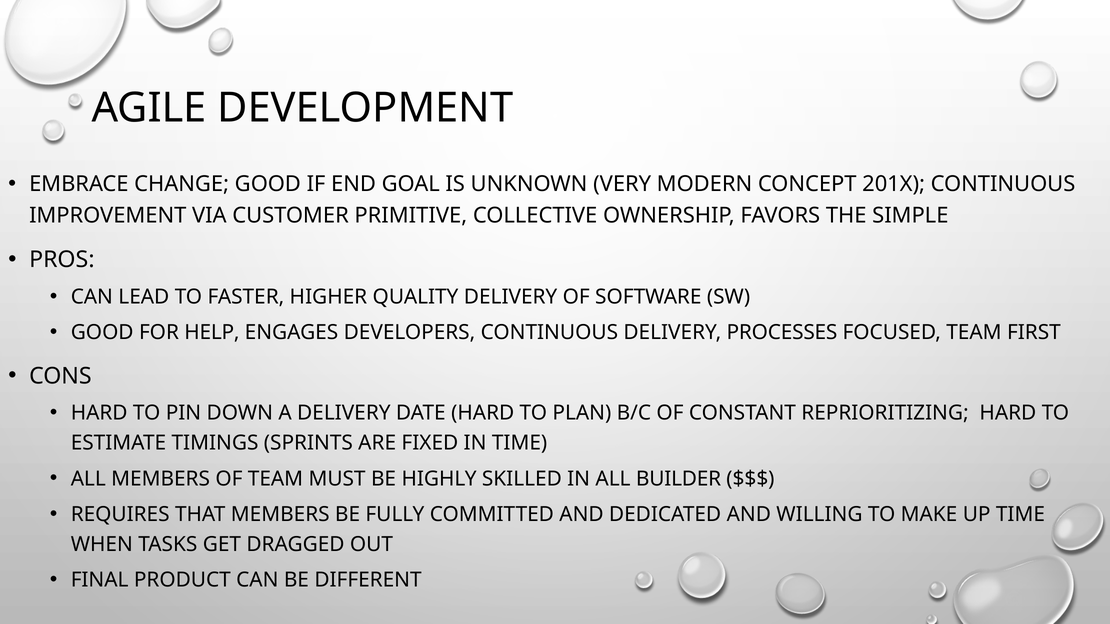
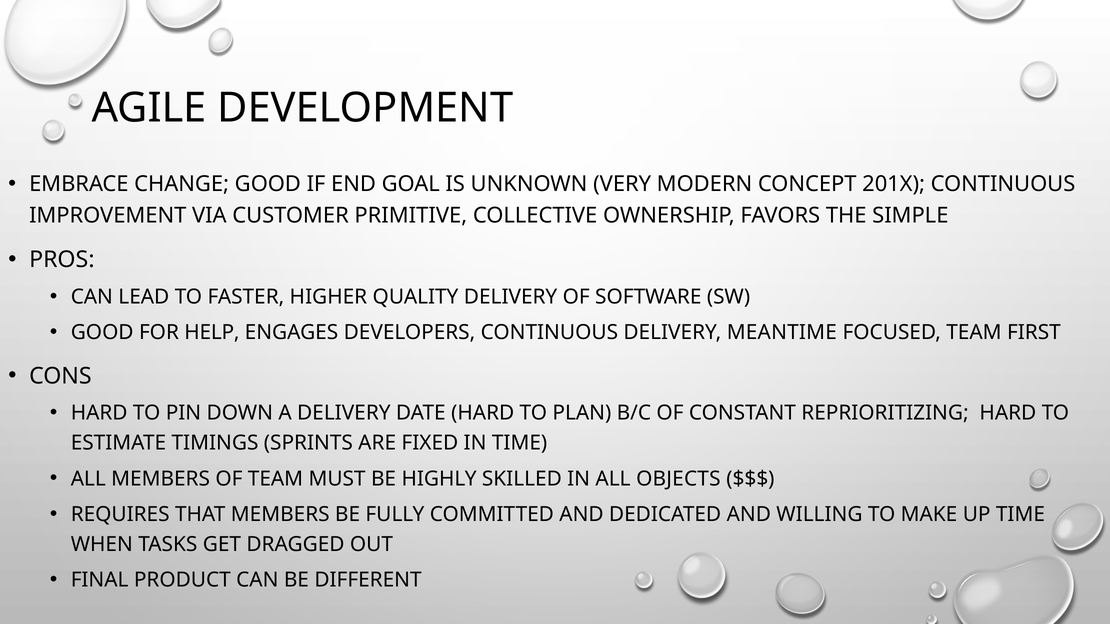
PROCESSES: PROCESSES -> MEANTIME (782, 333)
BUILDER: BUILDER -> OBJECTS (678, 479)
